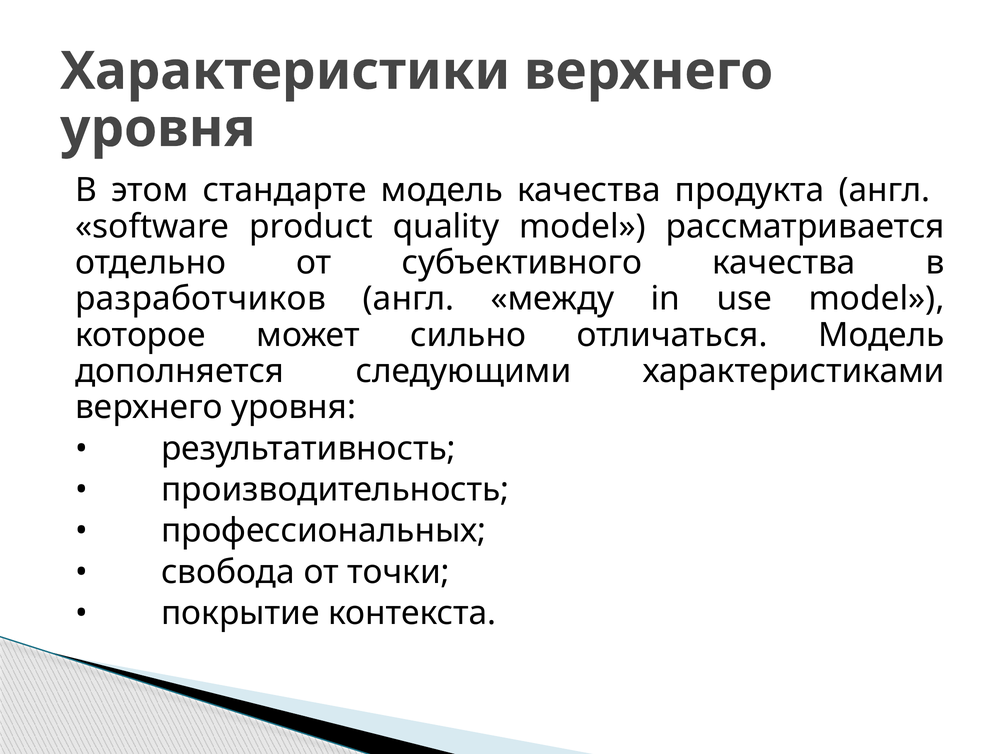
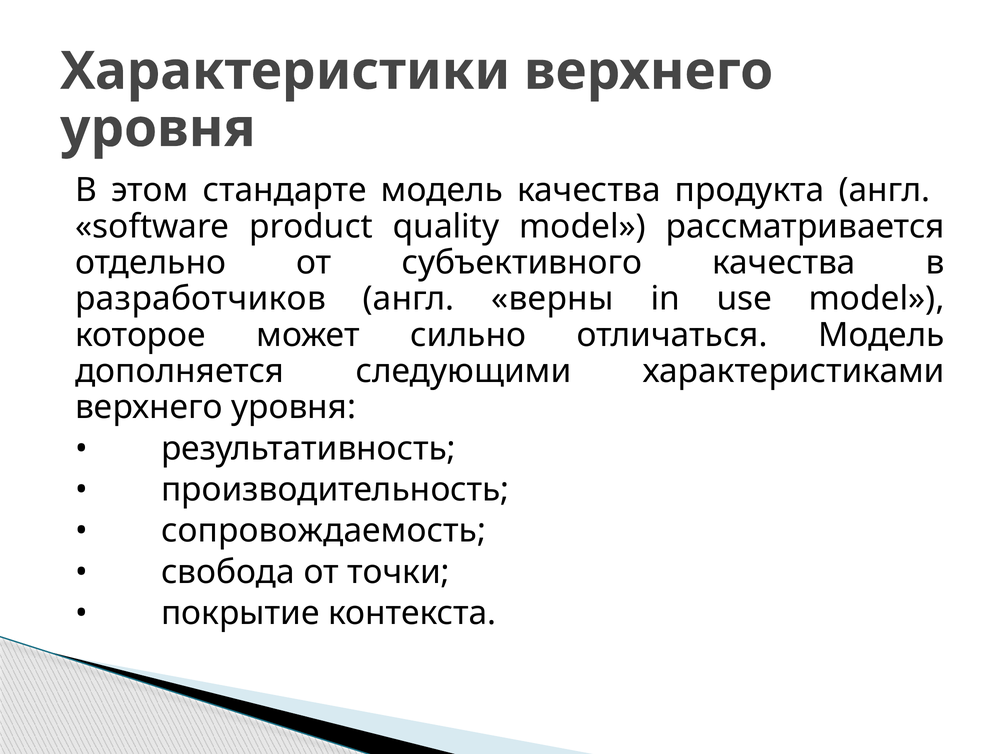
между: между -> верны (552, 299)
профессиональных: профессиональных -> сопровождаемость (324, 531)
